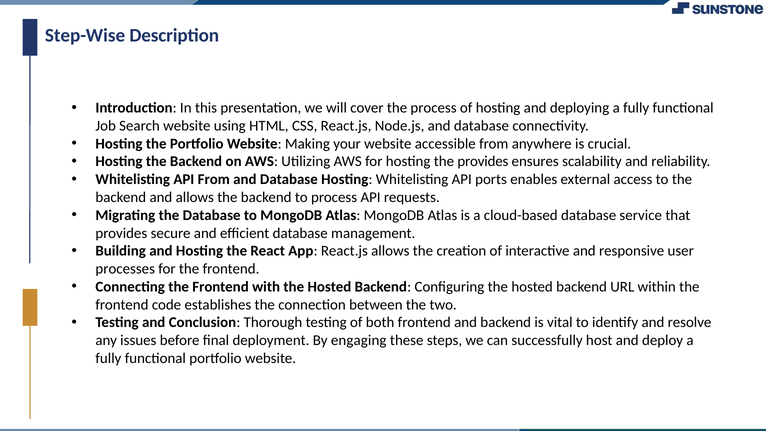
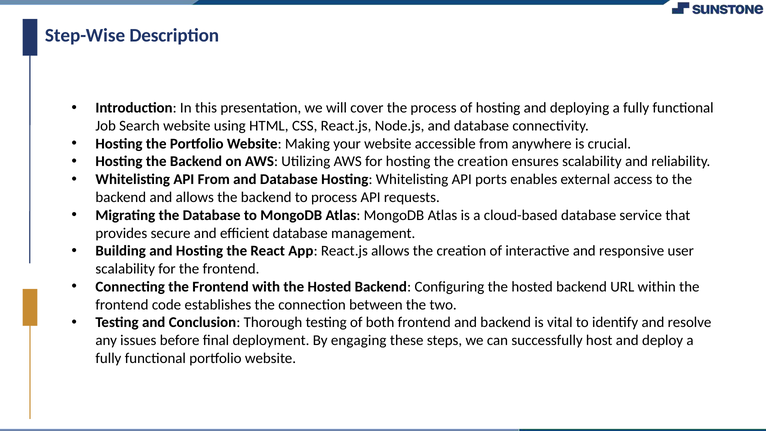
hosting the provides: provides -> creation (483, 162)
processes: processes -> scalability (125, 269)
